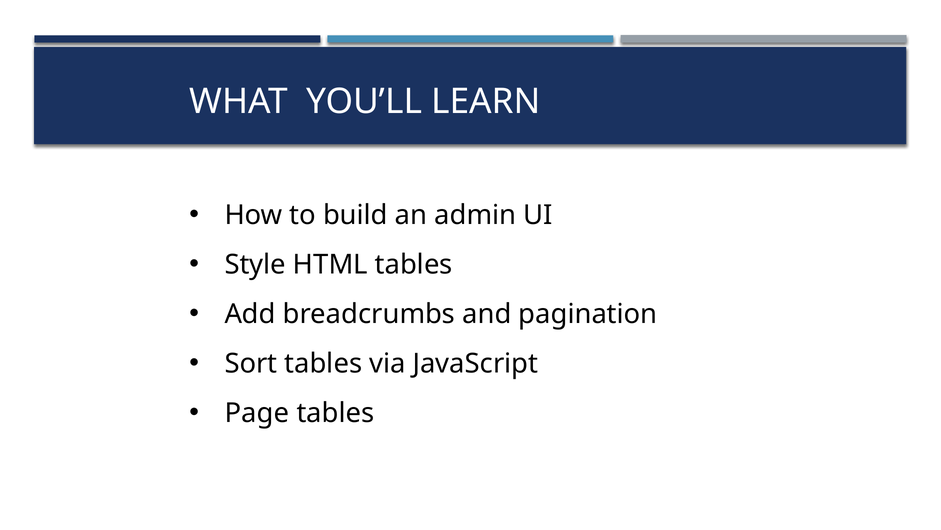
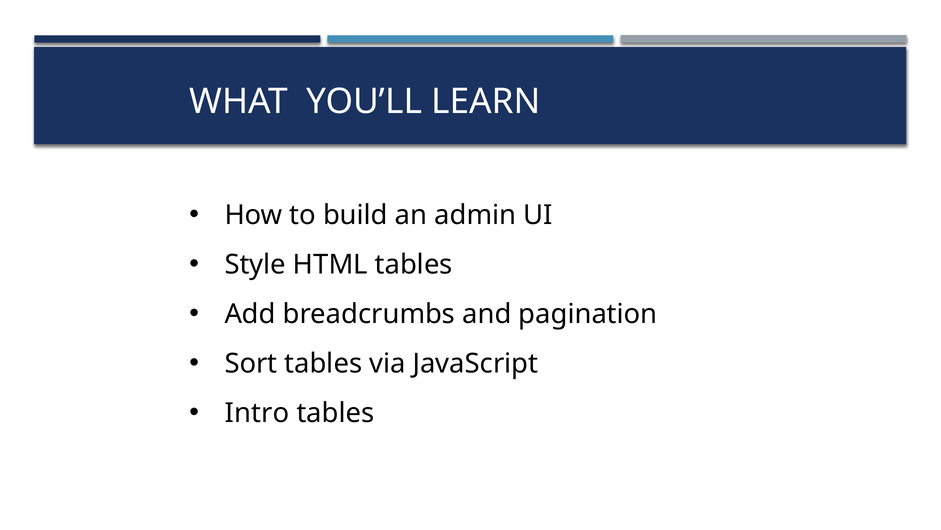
Page: Page -> Intro (257, 412)
